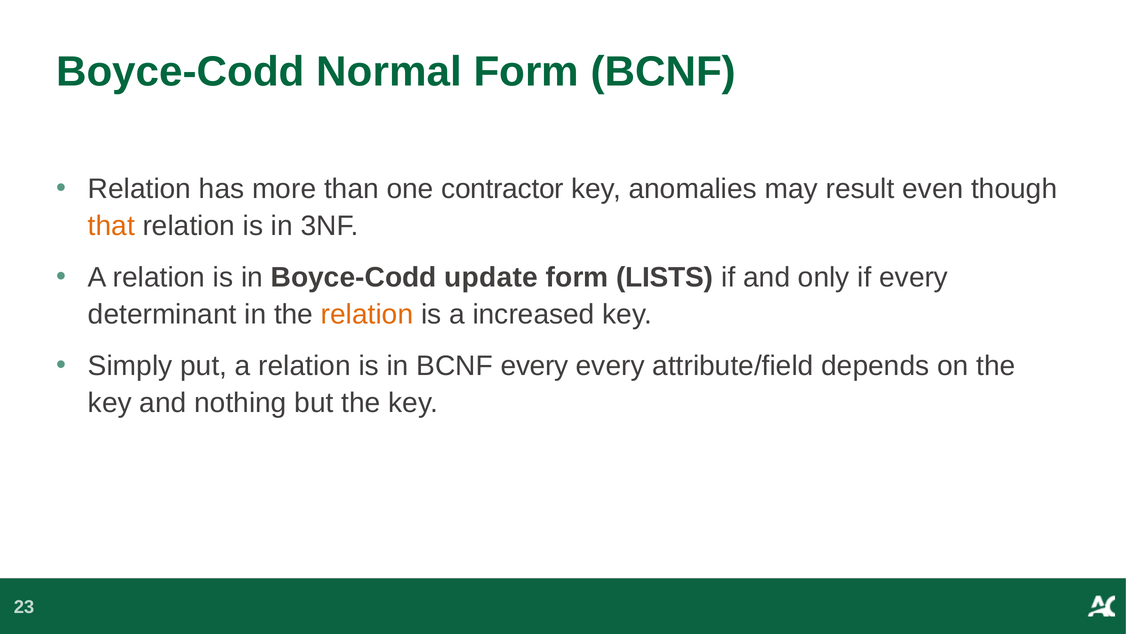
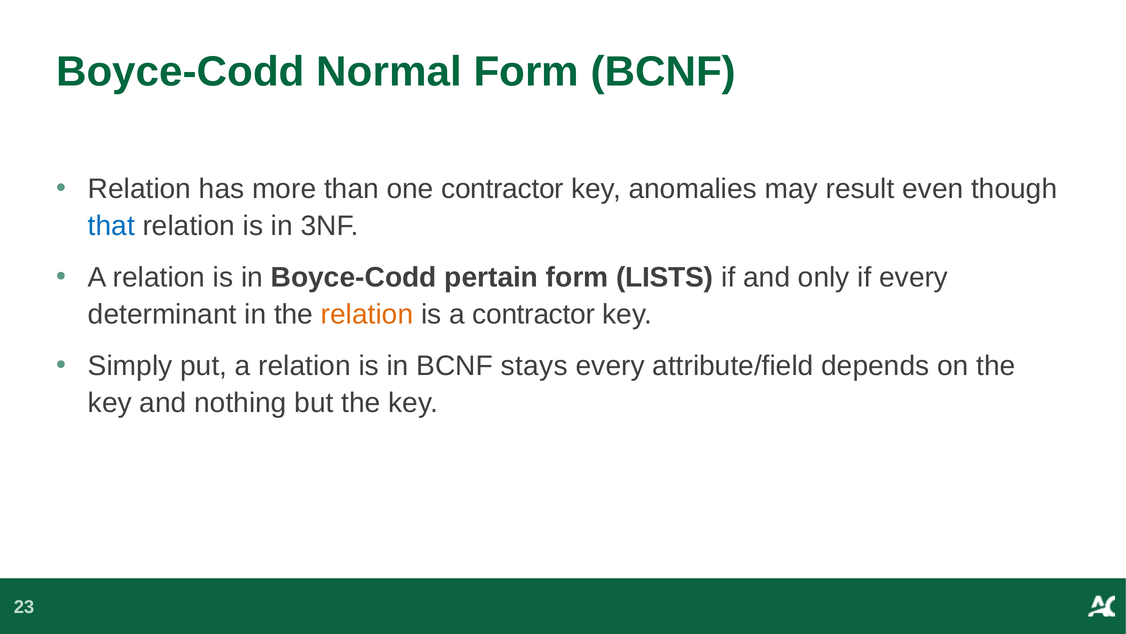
that colour: orange -> blue (111, 226)
update: update -> pertain (491, 277)
a increased: increased -> contractor (534, 314)
BCNF every: every -> stays (534, 365)
